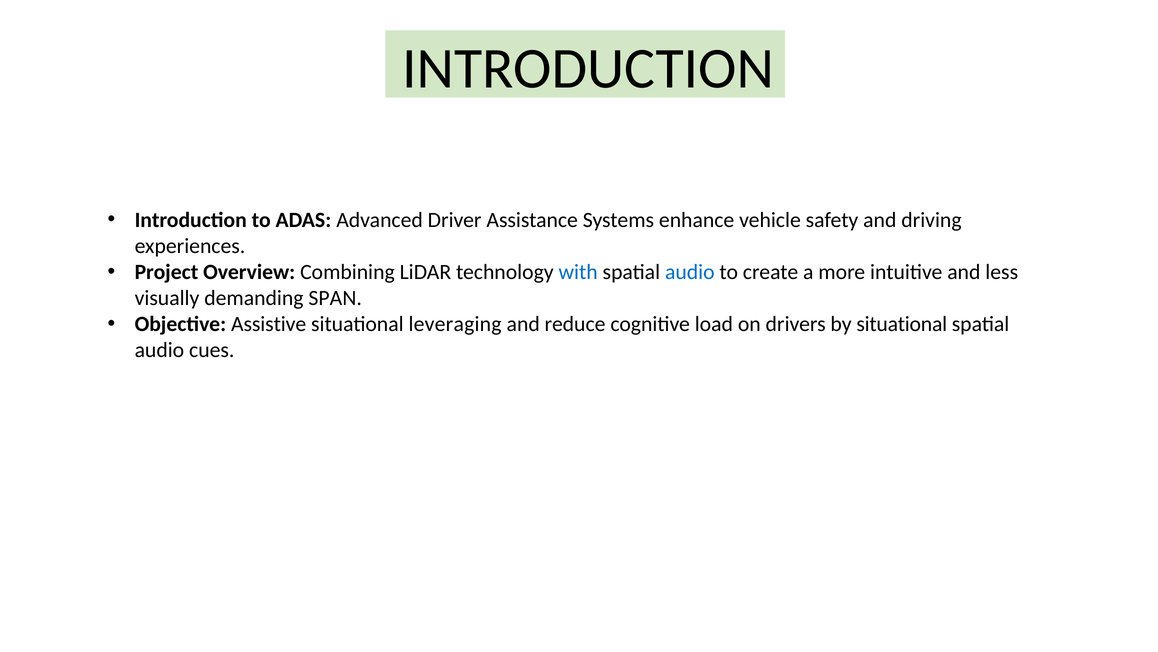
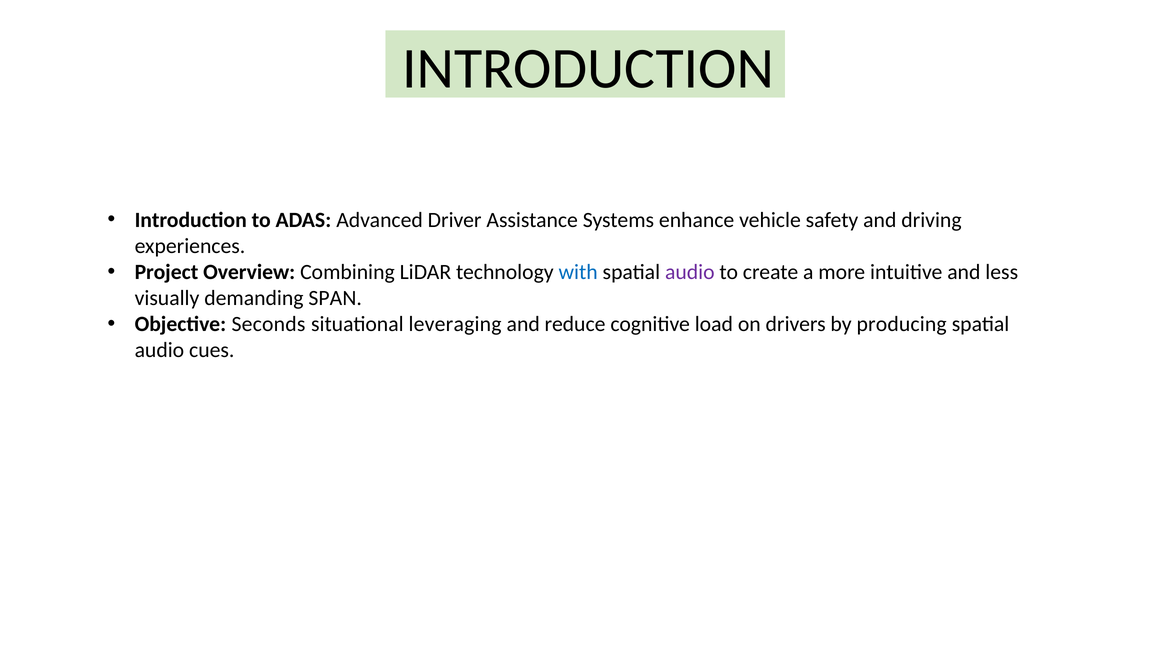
audio colour: blue -> purple (690, 272)
Assistive: Assistive -> Seconds (268, 324)
by situational: situational -> producing (902, 324)
